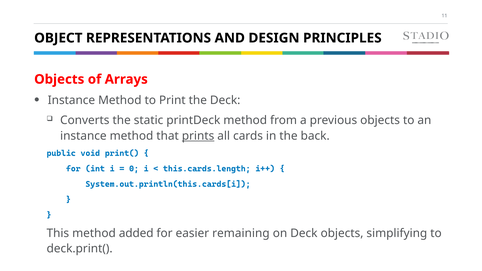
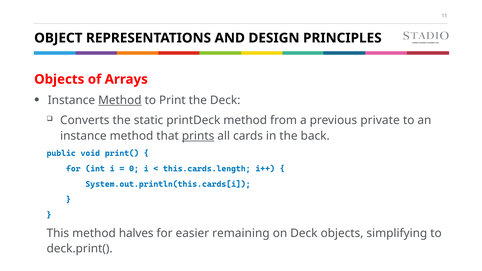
Method underline: none -> present (120, 100)
previous objects: objects -> private (380, 120)
added: added -> halves (136, 233)
